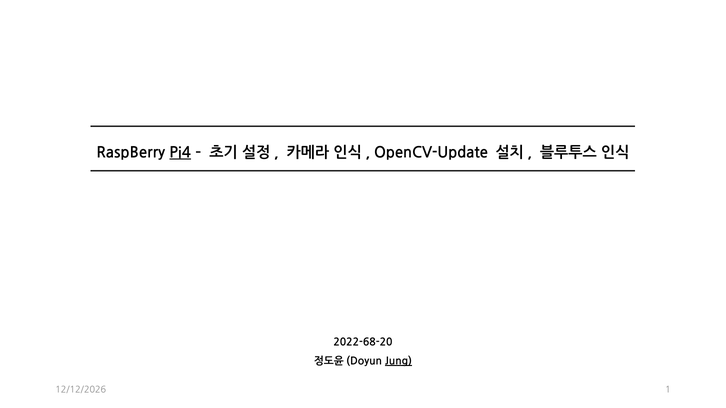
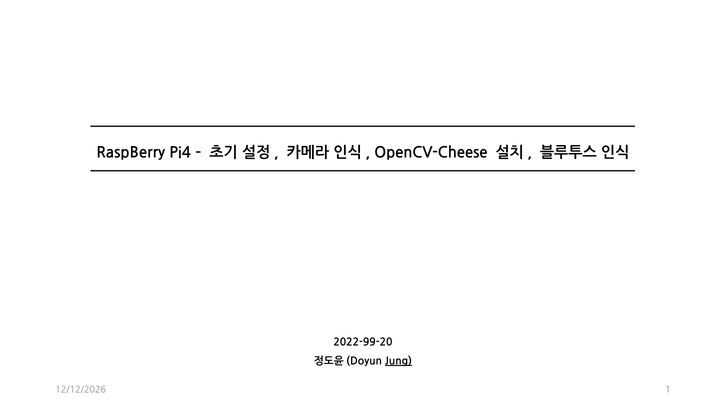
Pi4 underline: present -> none (180, 153)
OpenCV-Update: OpenCV-Update -> OpenCV-Cheese (431, 153)
2022-68-20: 2022-68-20 -> 2022-99-20 (363, 342)
